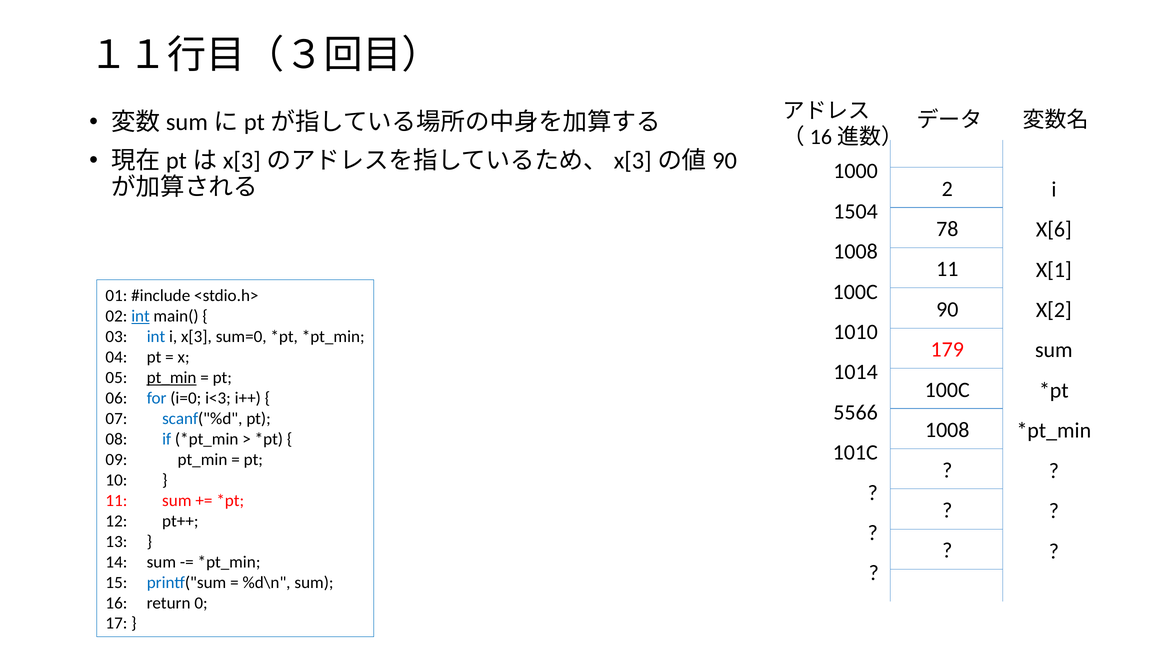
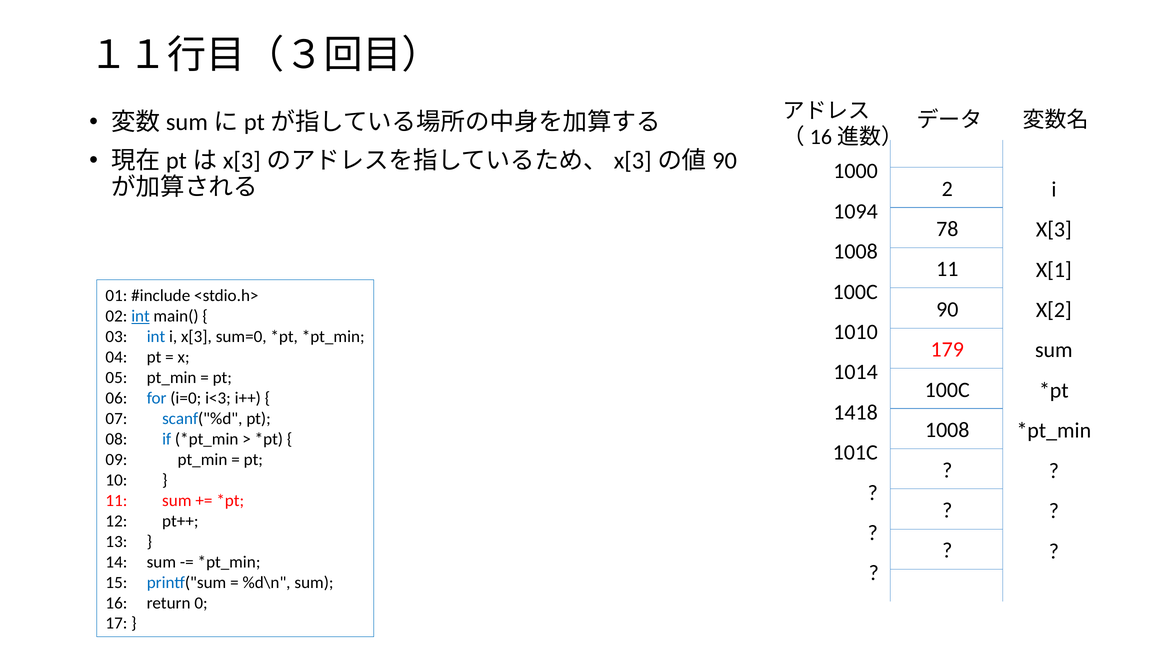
1504: 1504 -> 1094 (856, 212)
X[6: X[6 -> X[3 (1054, 230)
pt_min underline: present -> none (172, 378)
5566: 5566 -> 1418 (856, 413)
